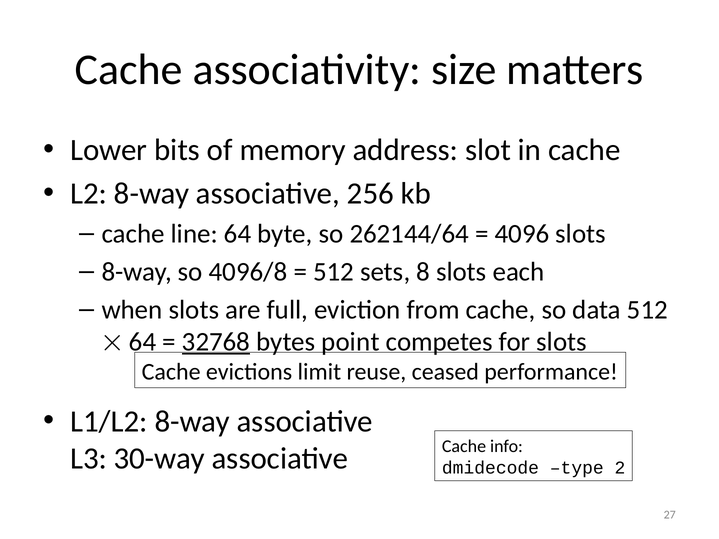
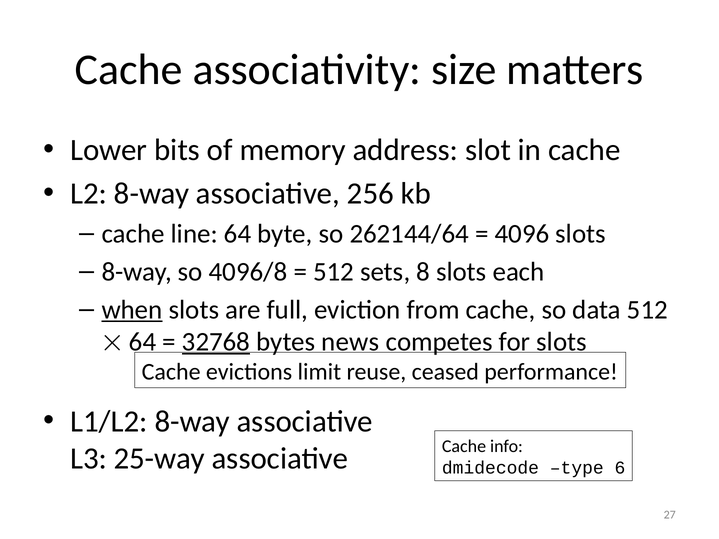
when underline: none -> present (132, 310)
point: point -> news (350, 342)
30-way: 30-way -> 25-way (159, 459)
2: 2 -> 6 (620, 468)
